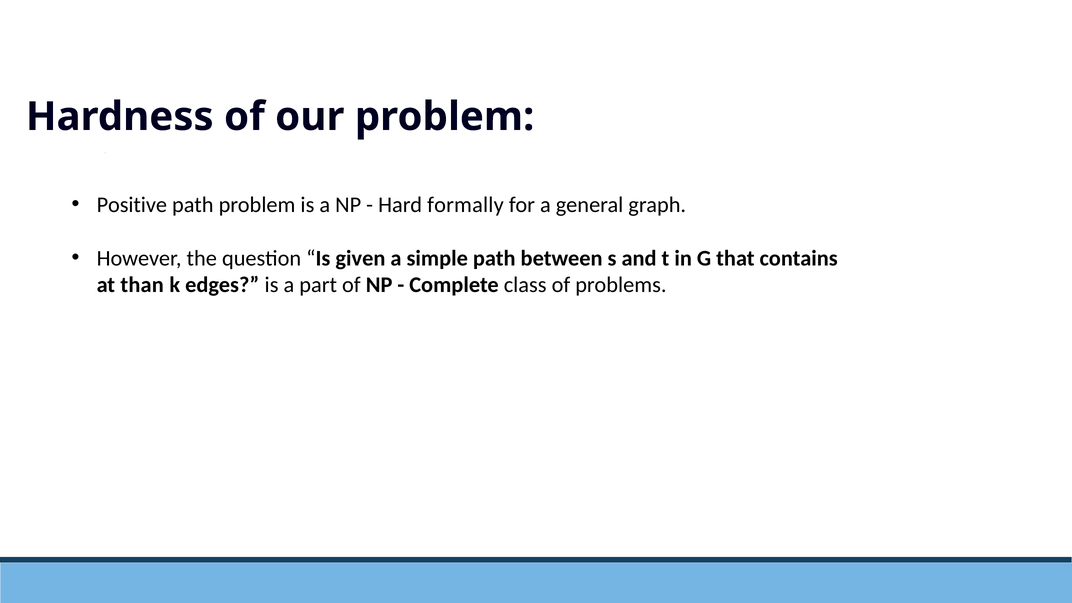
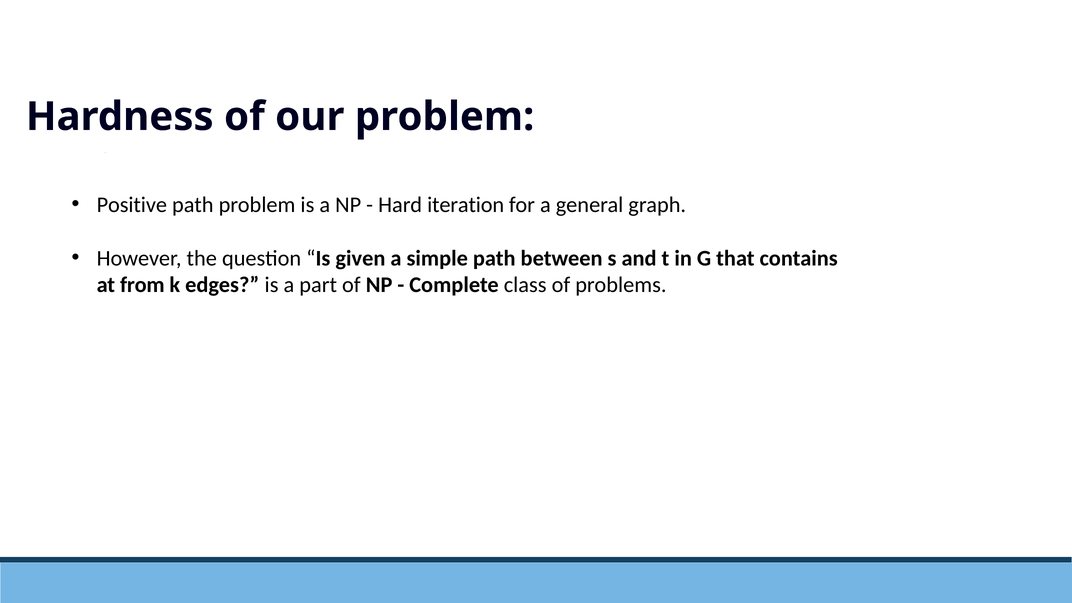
formally: formally -> iteration (466, 205)
than: than -> from (142, 285)
